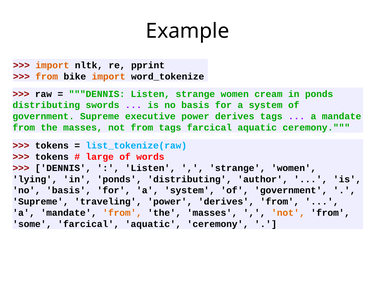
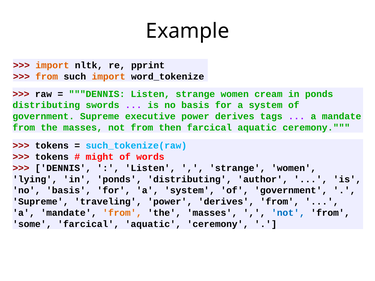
bike: bike -> such (75, 76)
from tags: tags -> then (170, 128)
list_tokenize(raw: list_tokenize(raw -> such_tokenize(raw (136, 146)
large: large -> might (100, 157)
not colour: orange -> blue (288, 213)
